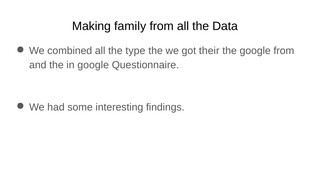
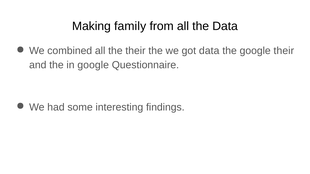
the type: type -> their (135, 51)
got their: their -> data (209, 51)
google from: from -> their (284, 51)
